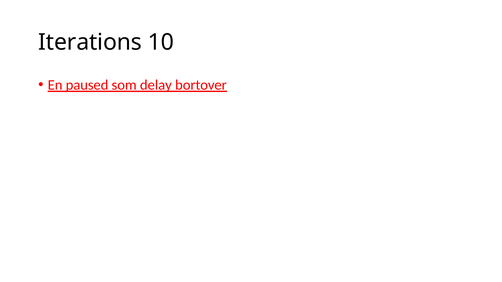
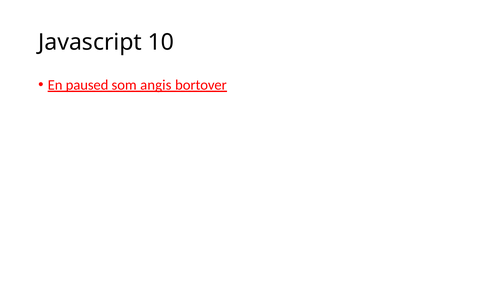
Iterations: Iterations -> Javascript (90, 42)
delay: delay -> angis (156, 85)
